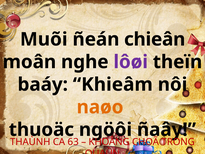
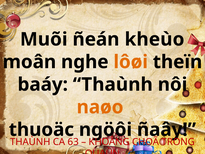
chieân: chieân -> kheùo (155, 39)
lôøi colour: purple -> orange (131, 62)
baáy Khieâm: Khieâm -> Thaùnh (113, 84)
